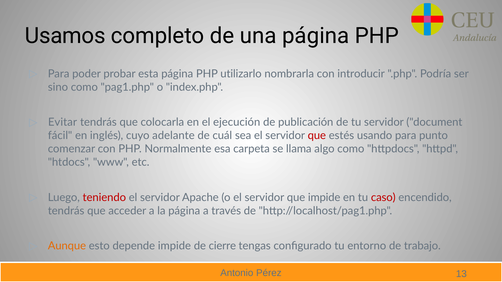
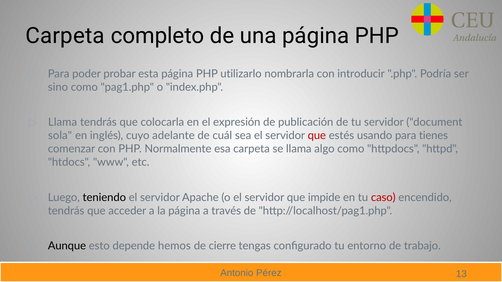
Usamos: Usamos -> Carpeta (65, 36)
Evitar: Evitar -> Llama (63, 122)
ejecución: ejecución -> expresión (237, 122)
fácil: fácil -> sola (60, 136)
punto: punto -> tienes (433, 136)
teniendo colour: red -> black (104, 198)
Aunque colour: orange -> black (67, 246)
depende impide: impide -> hemos (174, 246)
